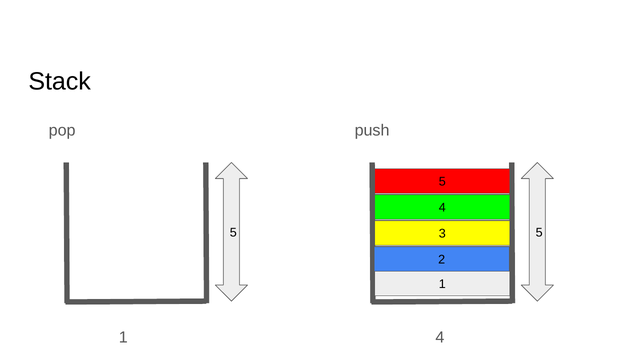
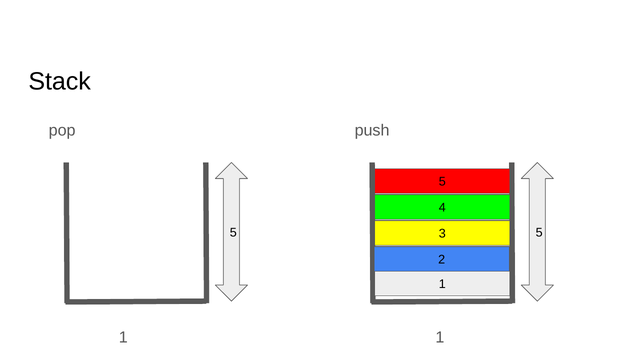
1 4: 4 -> 1 (440, 338)
